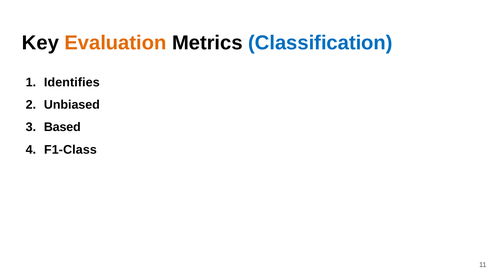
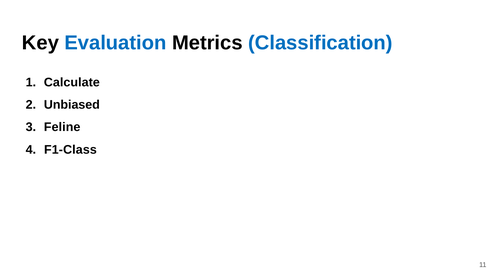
Evaluation colour: orange -> blue (115, 43)
Identifies: Identifies -> Calculate (72, 82)
Based: Based -> Feline (62, 127)
